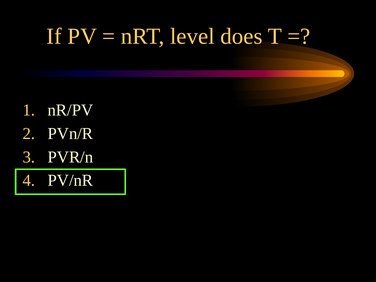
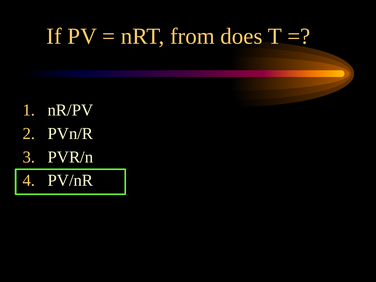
level: level -> from (192, 36)
